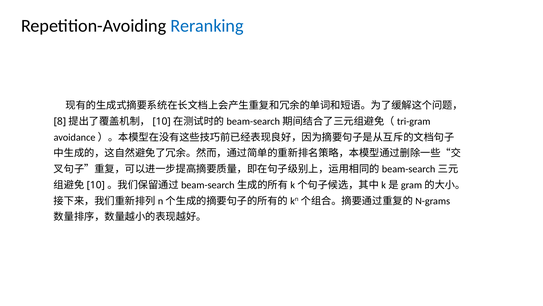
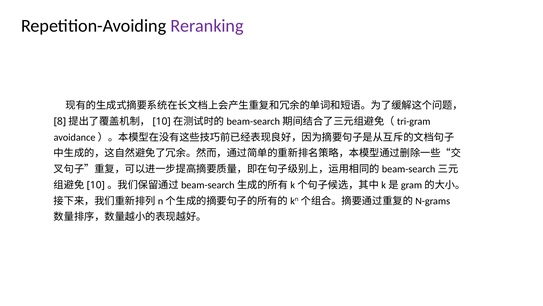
Reranking colour: blue -> purple (207, 26)
